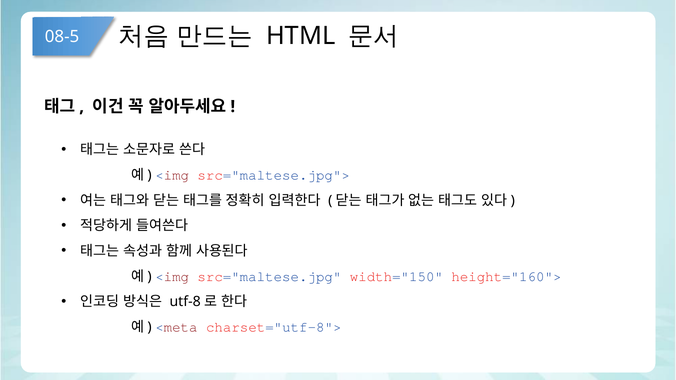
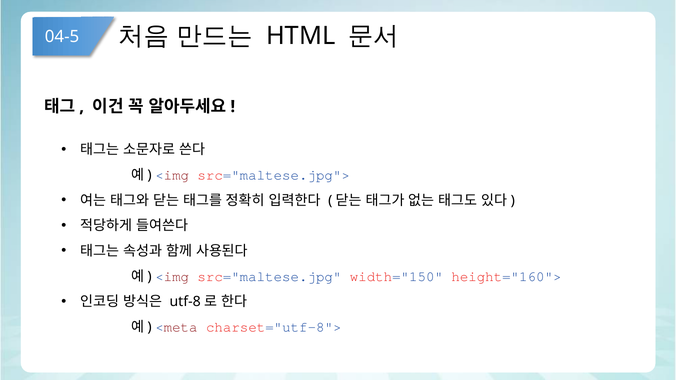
08-5: 08-5 -> 04-5 (62, 37)
